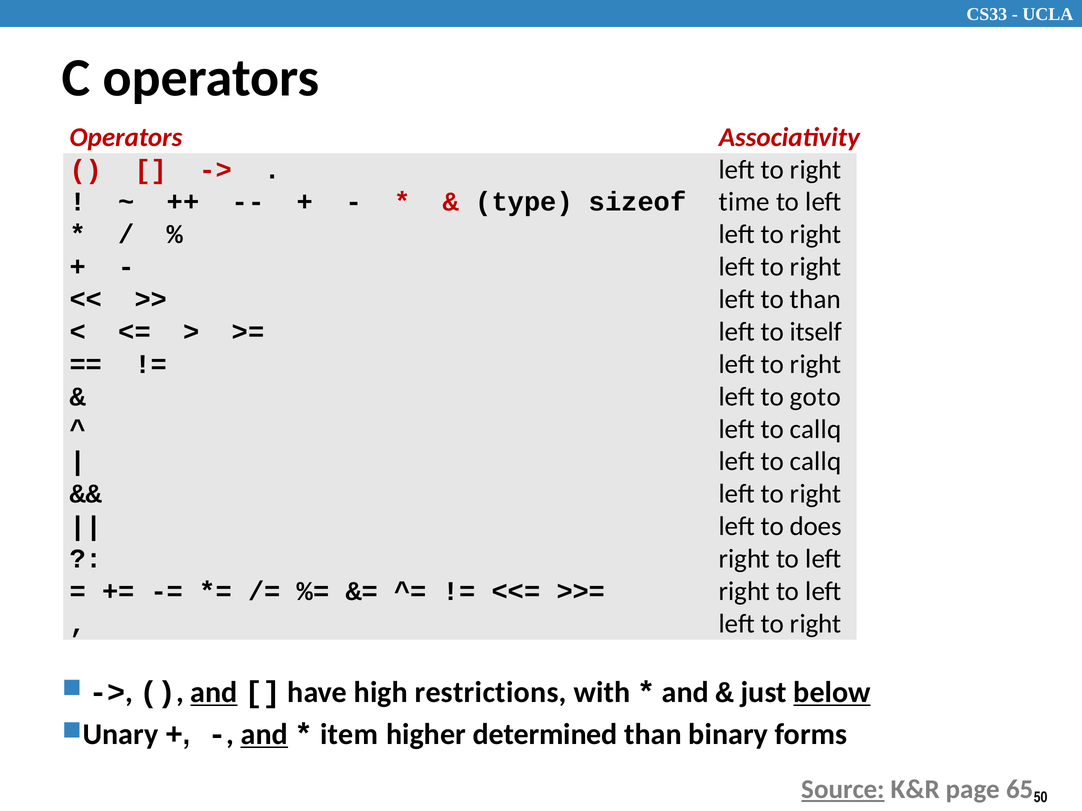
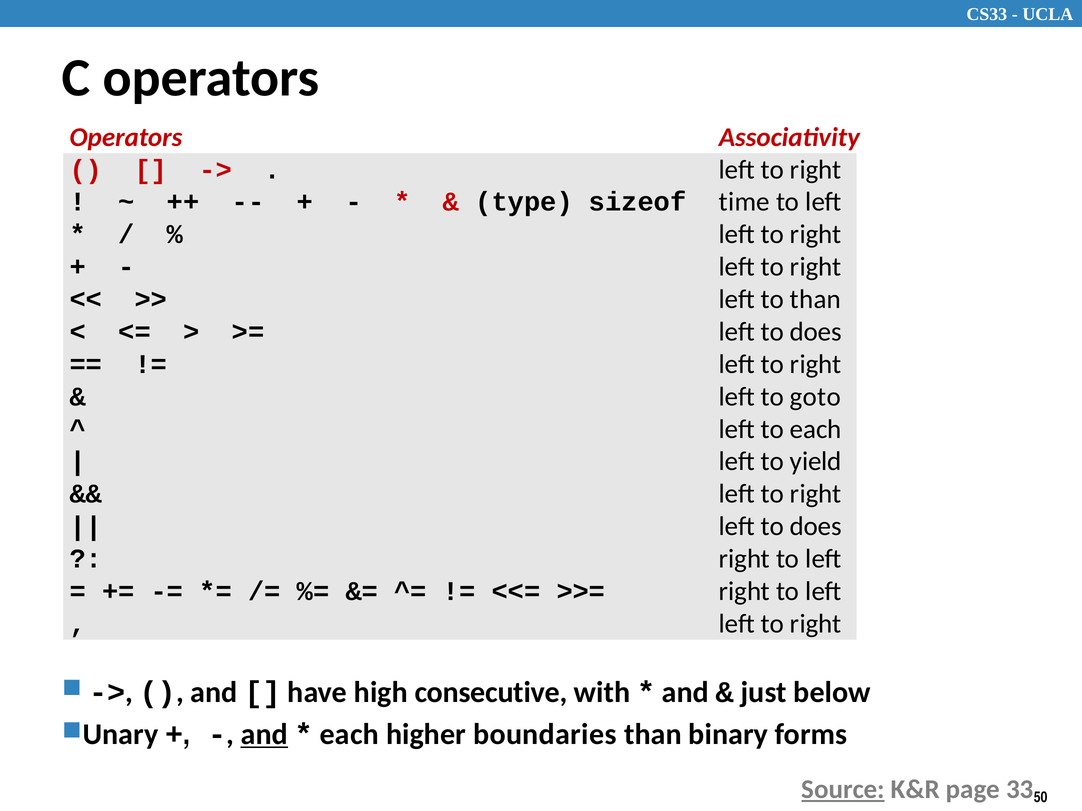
itself: itself -> does (816, 332)
callq: callq -> each (816, 429)
callq: callq -> yield (816, 462)
and underline: present -> none (214, 693)
restrictions: restrictions -> consecutive (491, 693)
below underline: present -> none (832, 693)
item: item -> each (349, 735)
determined: determined -> boundaries (545, 735)
65: 65 -> 33 (1020, 790)
